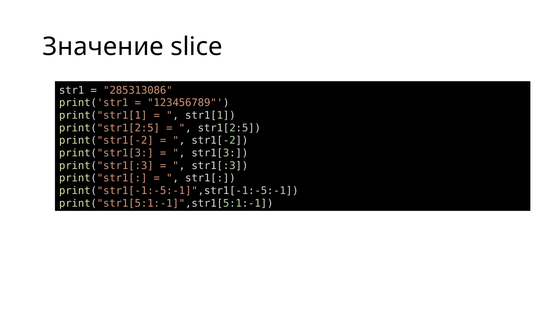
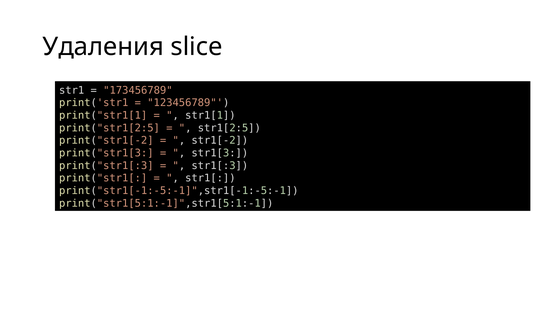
Значение: Значение -> Удаления (103, 47)
285313086: 285313086 -> 173456789 (138, 90)
